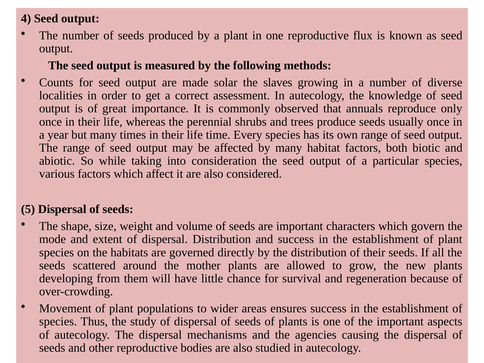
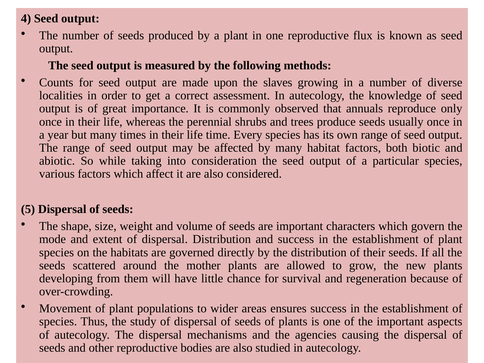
solar: solar -> upon (226, 82)
